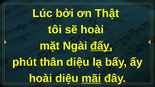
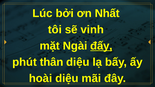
Thật: Thật -> Nhất (107, 13)
sẽ hoài: hoài -> vinh (92, 30)
mãi underline: present -> none (91, 78)
